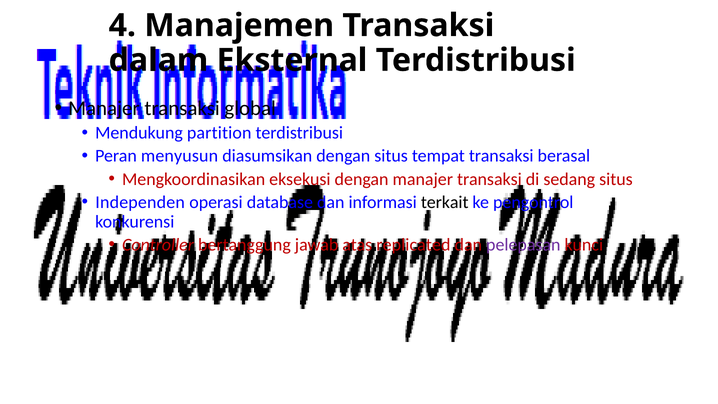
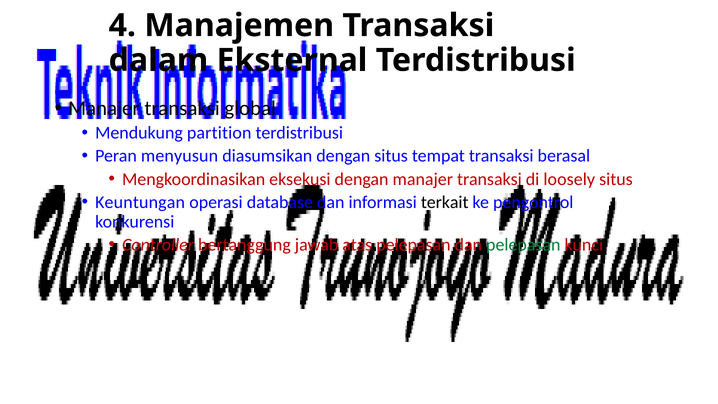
sedang: sedang -> loosely (569, 179)
Independen: Independen -> Keuntungan (140, 202)
atas replicated: replicated -> pelepasan (413, 245)
pelepasan colour: purple -> green (523, 245)
